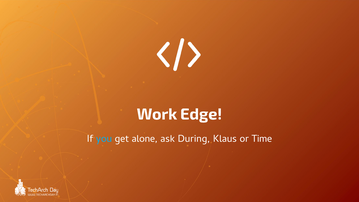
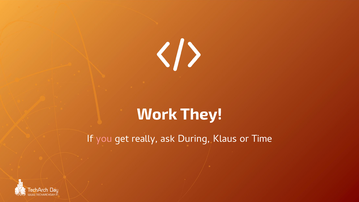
Edge: Edge -> They (201, 114)
you colour: light blue -> pink (104, 139)
alone: alone -> really (145, 139)
